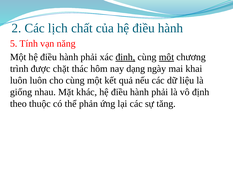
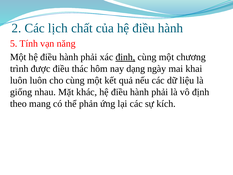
một underline: present -> none (166, 57)
được chặt: chặt -> điều (61, 69)
thuộc: thuộc -> mang (40, 104)
tăng: tăng -> kích (166, 104)
